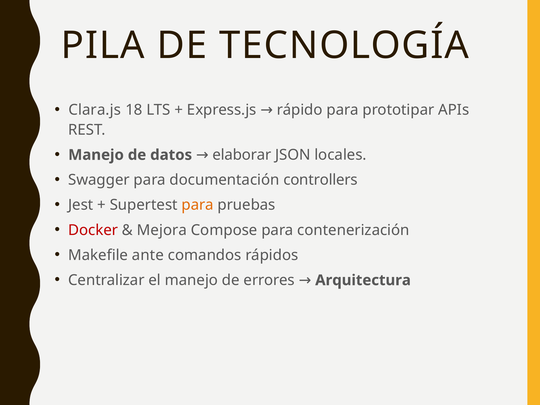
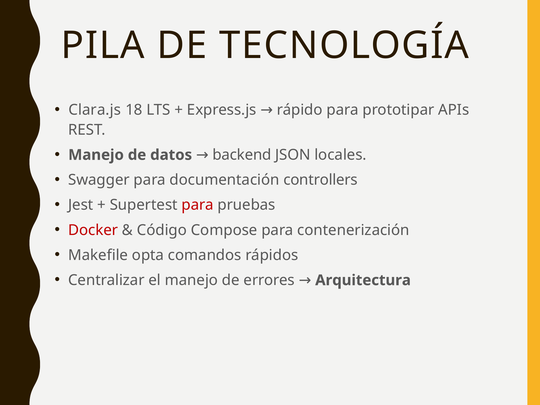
elaborar: elaborar -> backend (242, 155)
para colour: orange -> red (198, 205)
Mejora: Mejora -> Código (162, 230)
ante: ante -> opta (148, 255)
